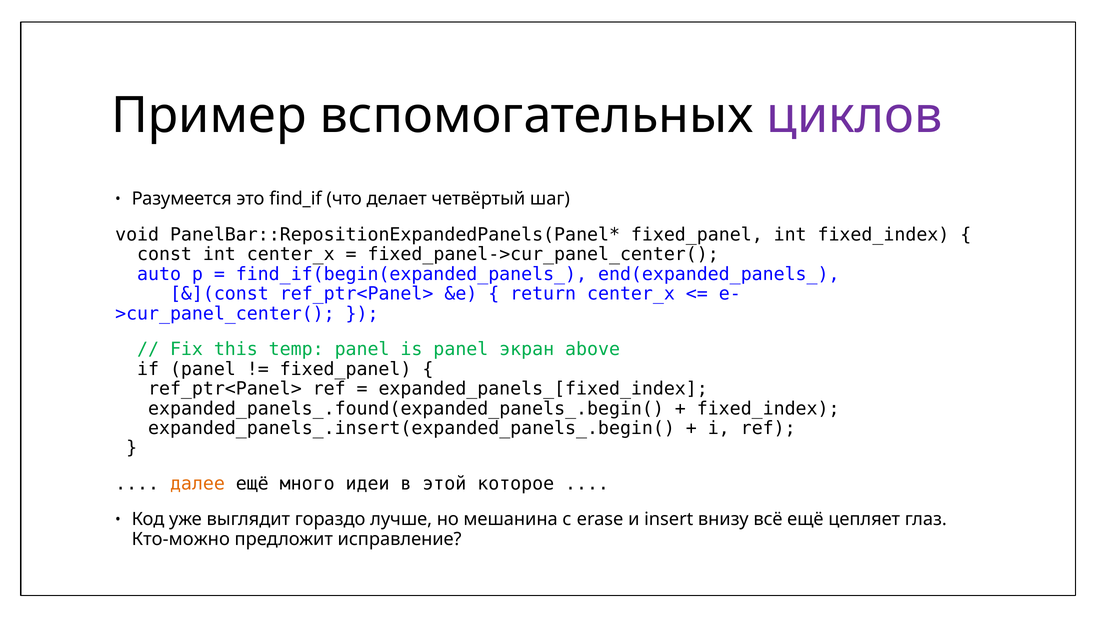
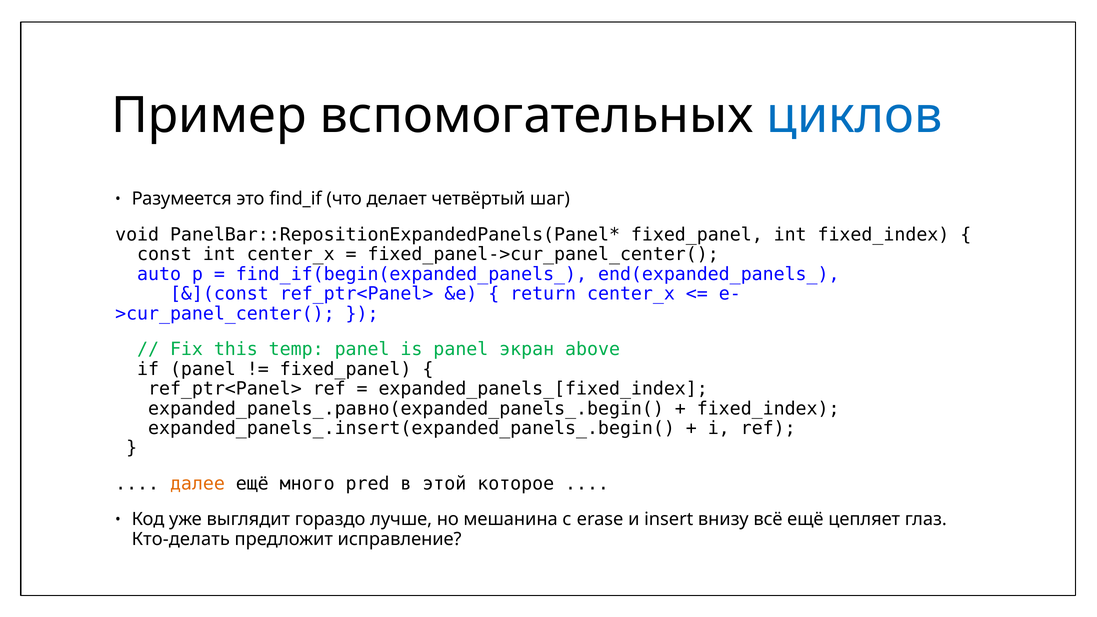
циклов colour: purple -> blue (854, 116)
expanded_panels_.found(expanded_panels_.begin(: expanded_panels_.found(expanded_panels_.begin( -> expanded_panels_.равно(expanded_panels_.begin( (406, 409)
идеи: идеи -> pred (368, 484)
Кто-можно: Кто-можно -> Кто-делать (181, 539)
